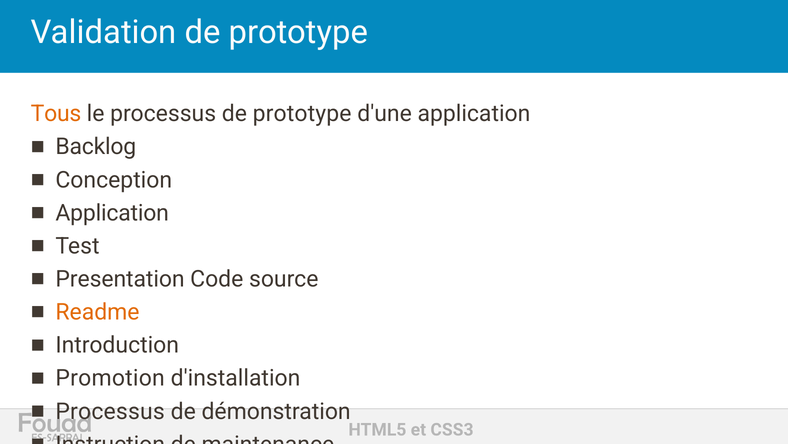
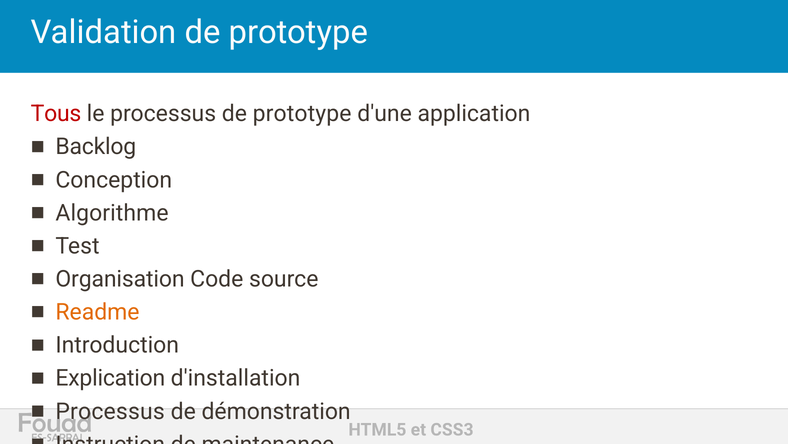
Tous colour: orange -> red (56, 114)
Application: Application -> Algorithme (112, 213)
Presentation: Presentation -> Organisation (120, 279)
Promotion: Promotion -> Explication (110, 378)
